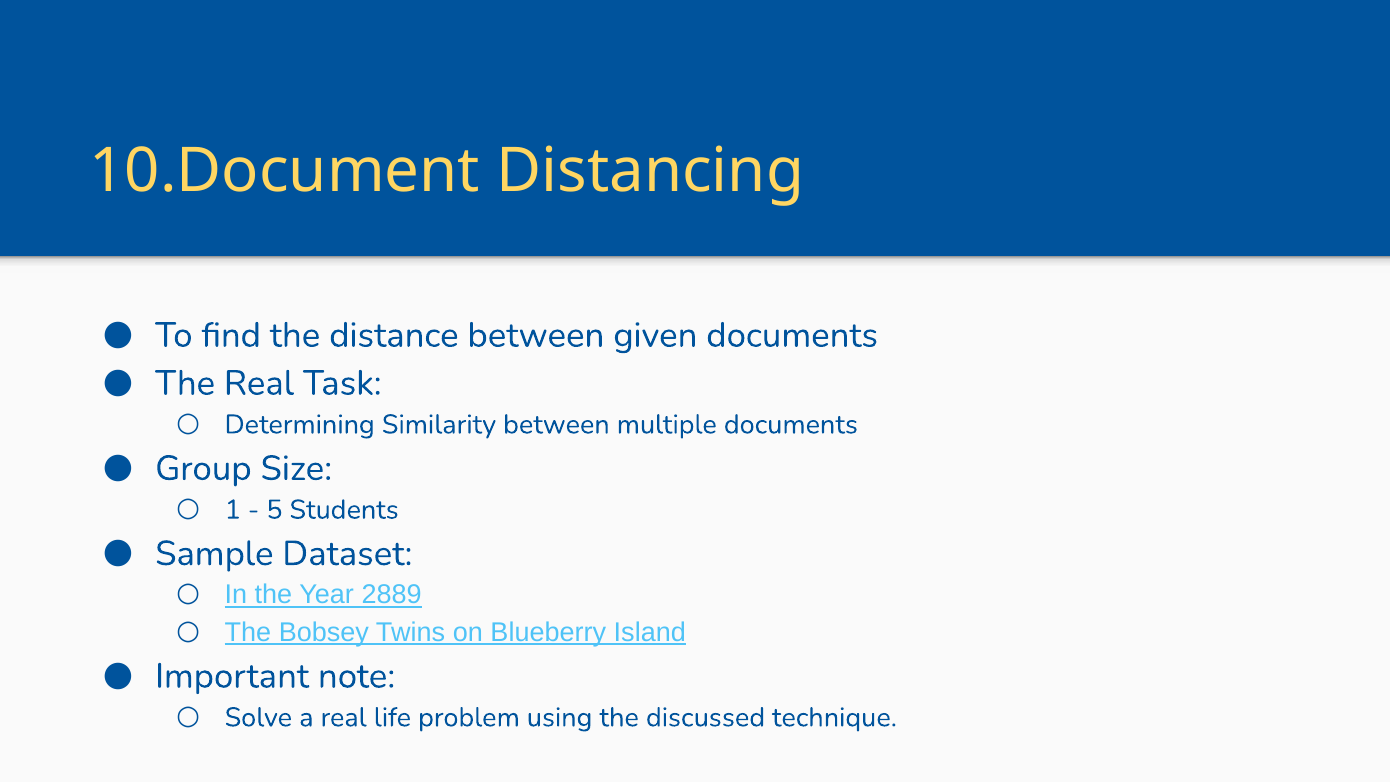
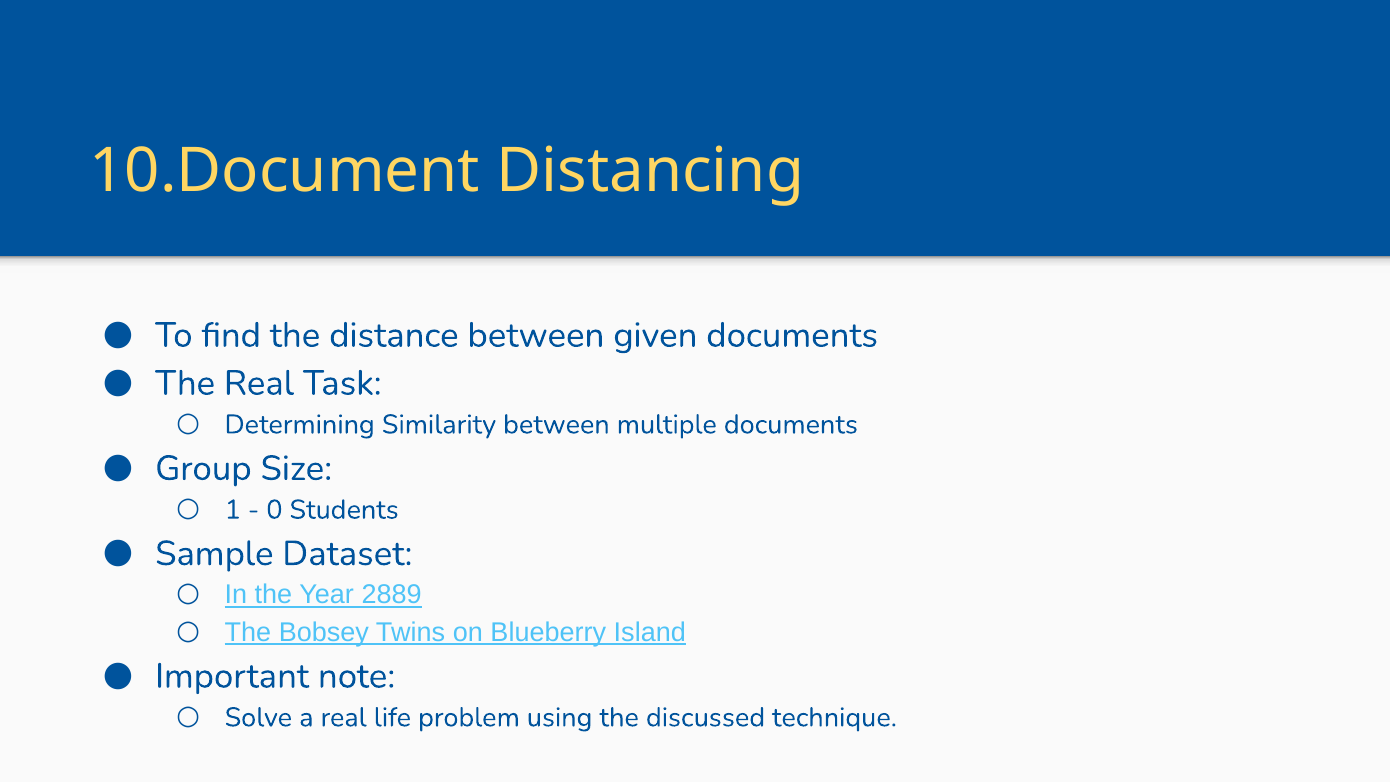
5: 5 -> 0 (274, 510)
